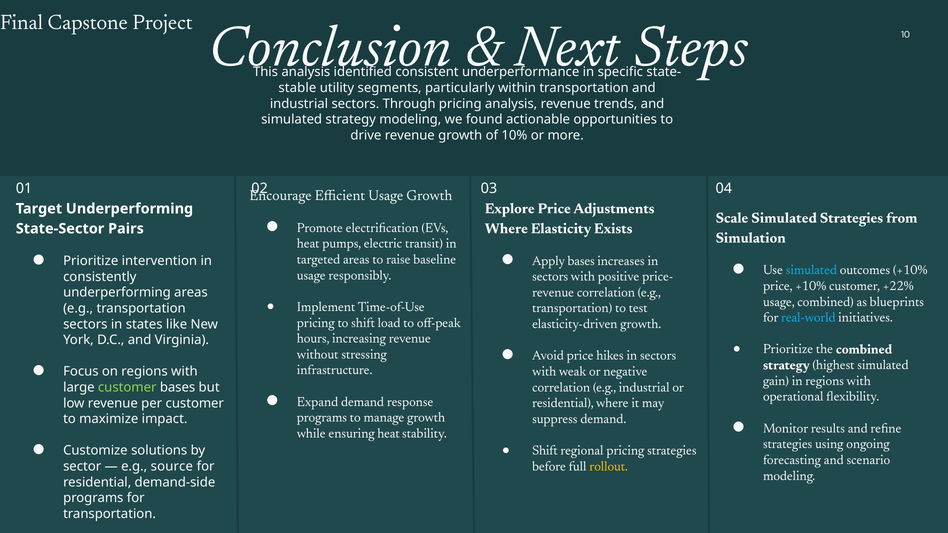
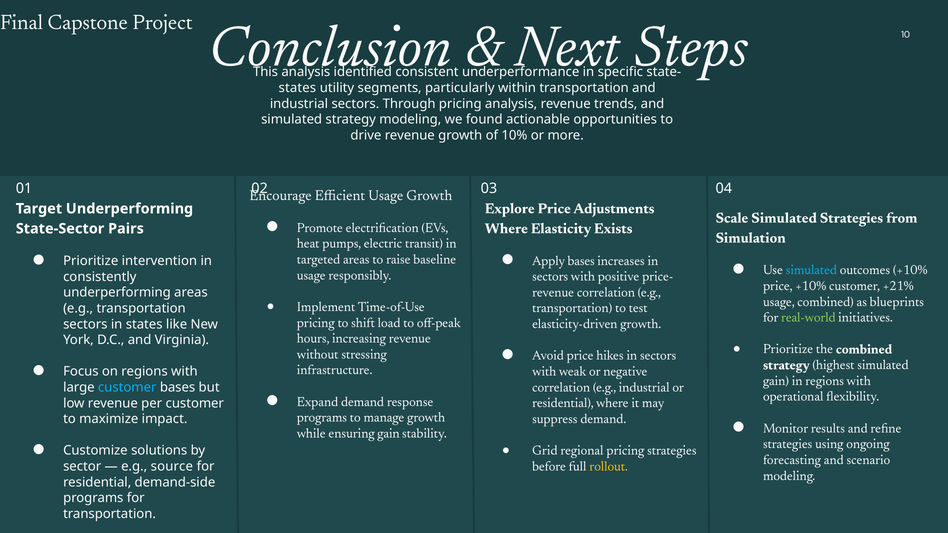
stable: stable -> states (297, 88)
+22%: +22% -> +21% (898, 286)
real-world colour: light blue -> light green (808, 318)
customer colour: light green -> light blue (127, 388)
ensuring heat: heat -> gain (388, 434)
Shift: Shift -> Grid (545, 451)
